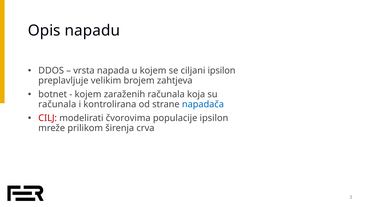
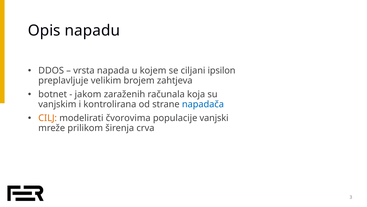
kojem: kojem -> jakom (88, 94)
računala: računala -> vanjskim (57, 104)
CILJ colour: red -> orange (48, 118)
populacije ipsilon: ipsilon -> vanjski (214, 118)
